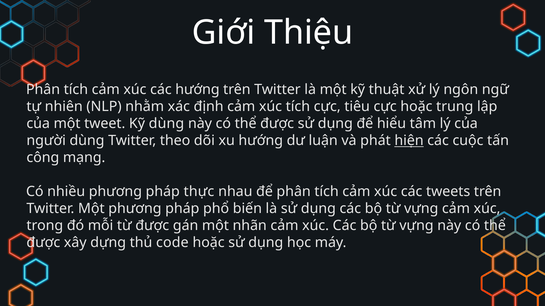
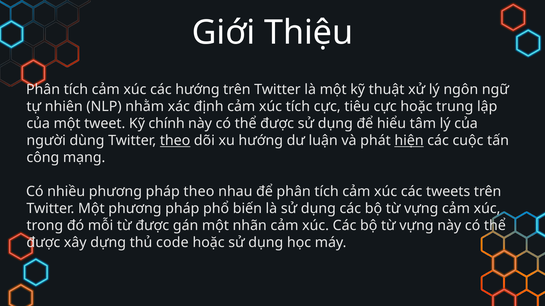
Kỹ dùng: dùng -> chính (167, 124)
theo underline: none -> present (175, 141)
pháp thực: thực -> theo (199, 192)
